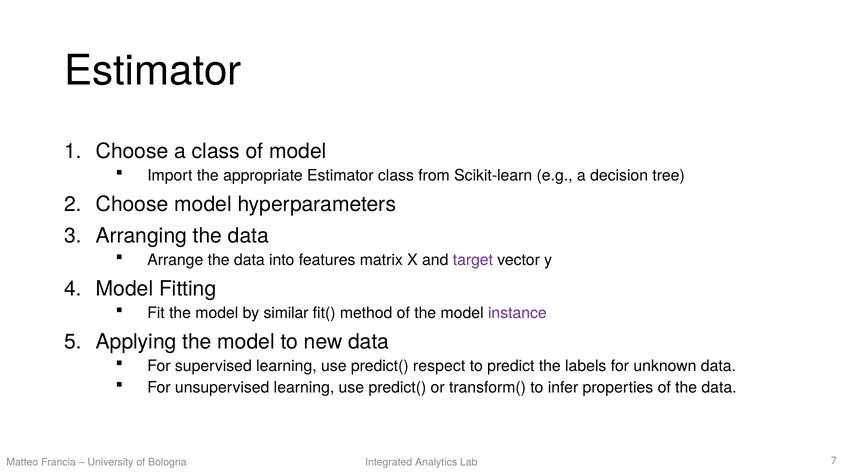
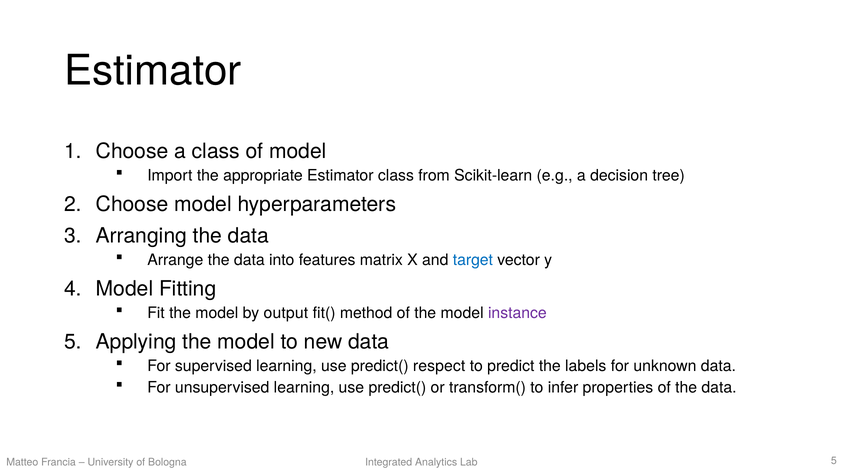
target colour: purple -> blue (473, 260)
similar: similar -> output (286, 313)
7: 7 -> 5 (834, 461)
